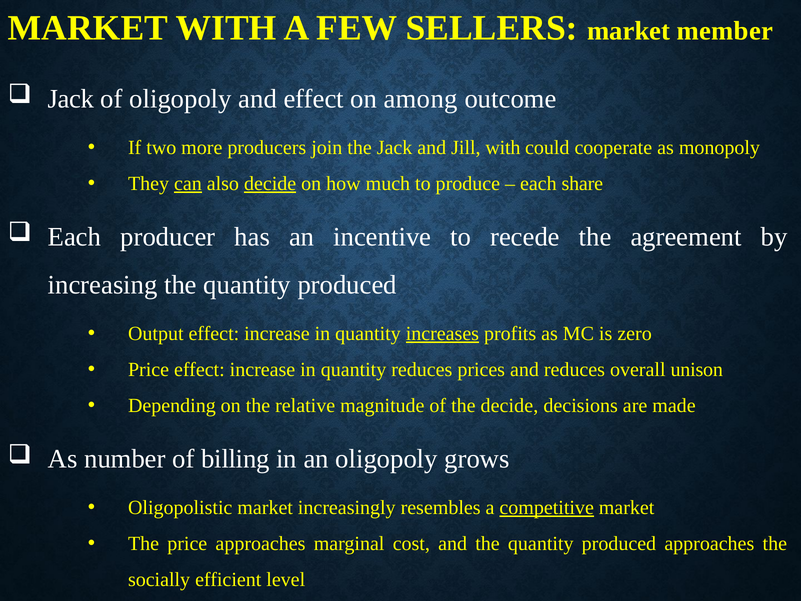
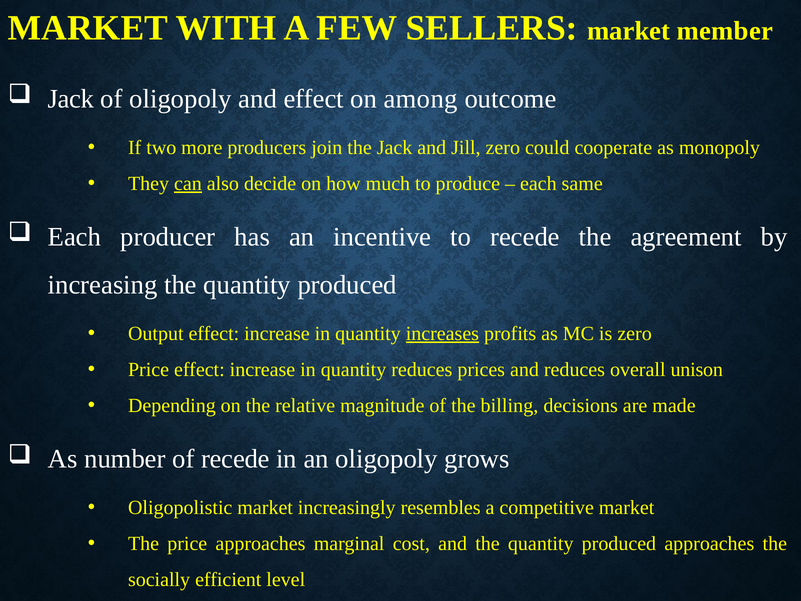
Jill with: with -> zero (503, 147)
decide underline: present -> none (270, 183)
share: share -> same (582, 183)
the decide: decide -> billing (509, 406)
of billing: billing -> recede (235, 459)
competitive underline: present -> none (547, 507)
